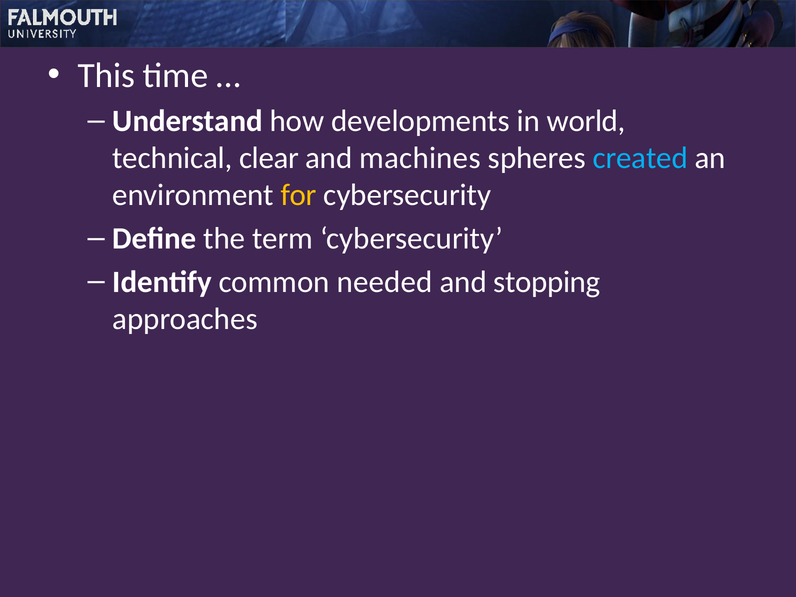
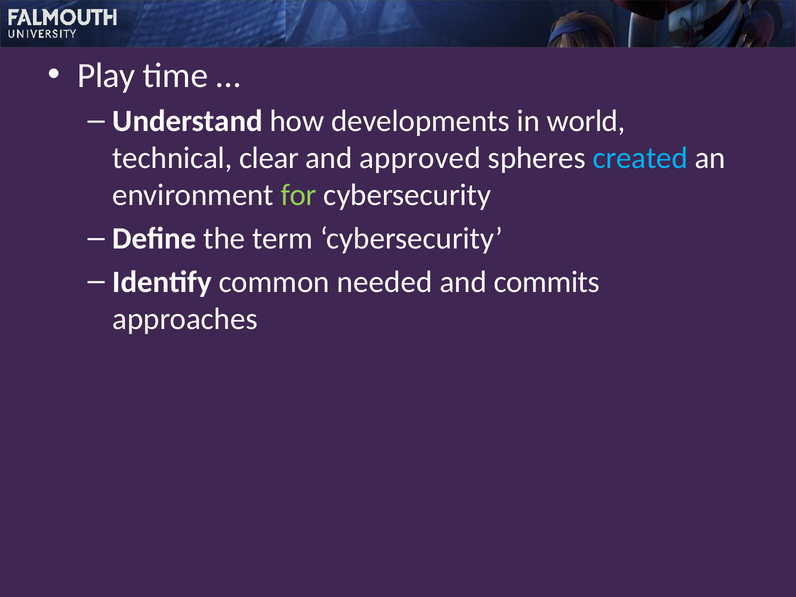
This: This -> Play (106, 75)
machines: machines -> approved (420, 158)
for colour: yellow -> light green (299, 195)
stopping: stopping -> commits (547, 282)
